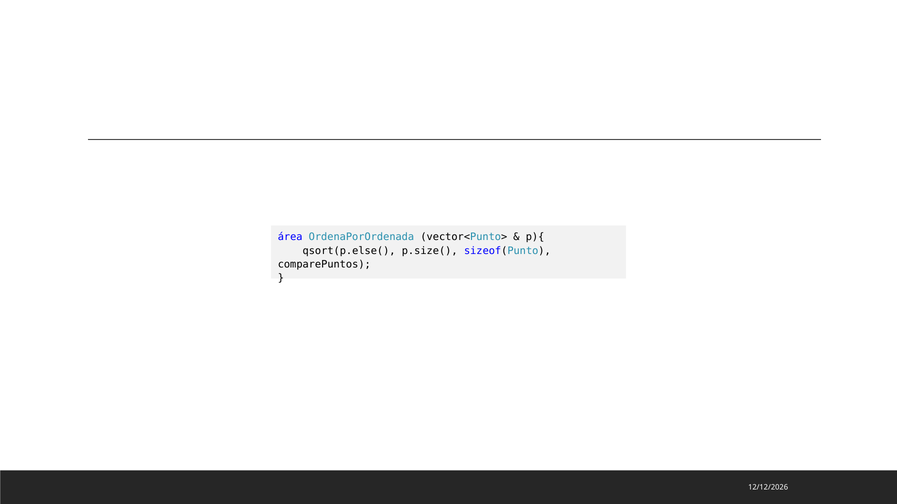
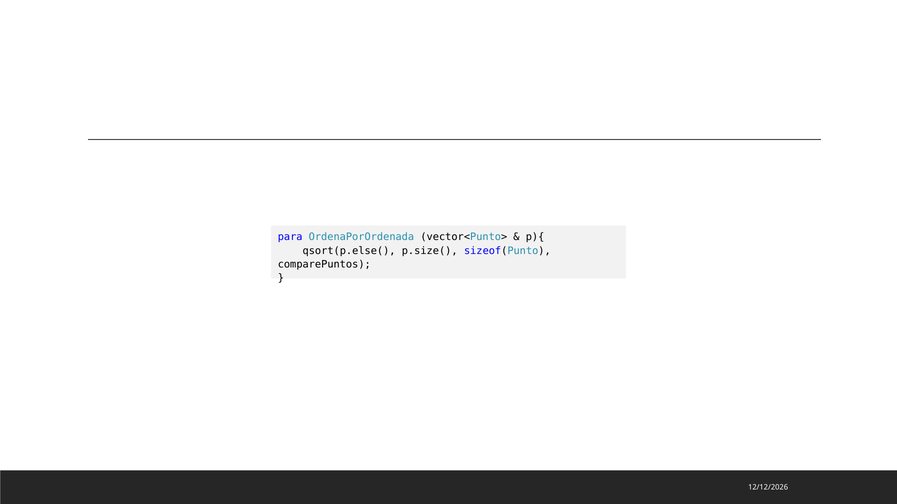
área: área -> para (290, 237)
